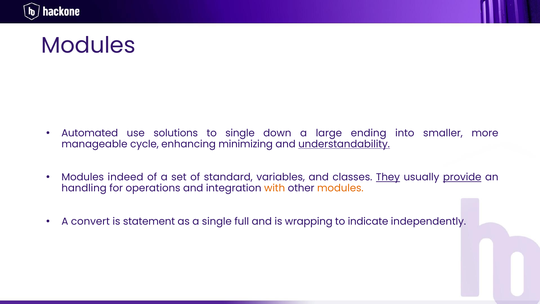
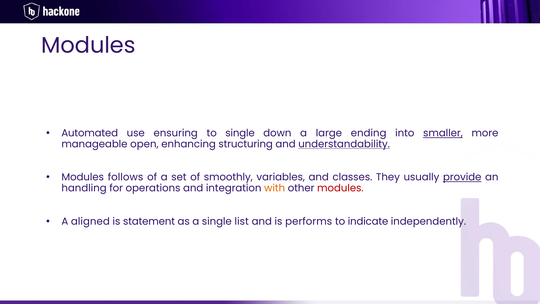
solutions: solutions -> ensuring (176, 133)
smaller underline: none -> present (443, 133)
cycle: cycle -> open (144, 144)
minimizing: minimizing -> structuring (246, 144)
indeed: indeed -> follows (126, 177)
standard: standard -> smoothly (228, 177)
They underline: present -> none (388, 177)
modules colour: orange -> red (340, 188)
convert: convert -> aligned (90, 221)
full: full -> list (242, 221)
wrapping: wrapping -> performs (309, 221)
